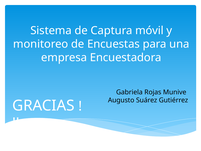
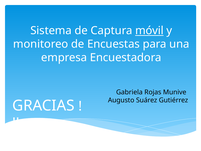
móvil underline: none -> present (149, 31)
